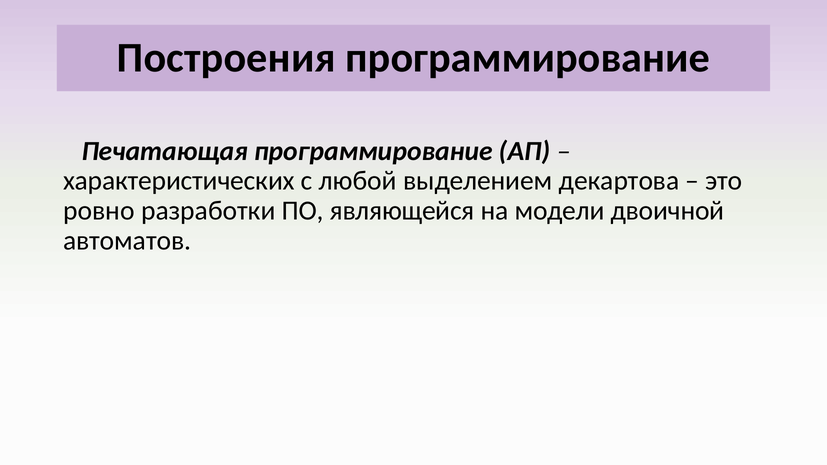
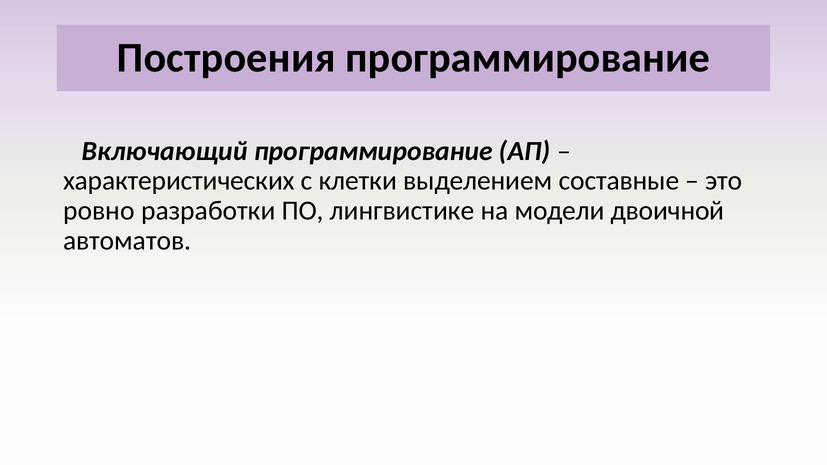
Печатающая: Печатающая -> Включающий (165, 151)
любой: любой -> клетки (358, 181)
декартова: декартова -> составные (619, 181)
являющейся: являющейся -> лингвистике (402, 211)
